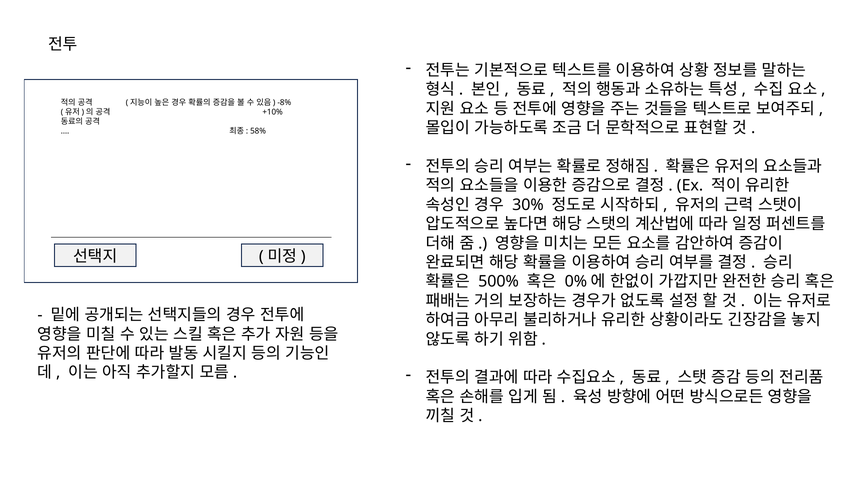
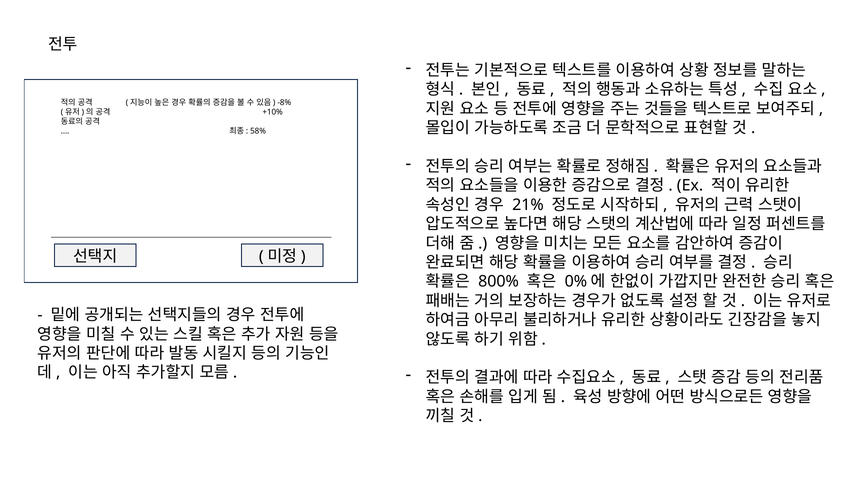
30%: 30% -> 21% (528, 205)
500%: 500% -> 800% (499, 282)
